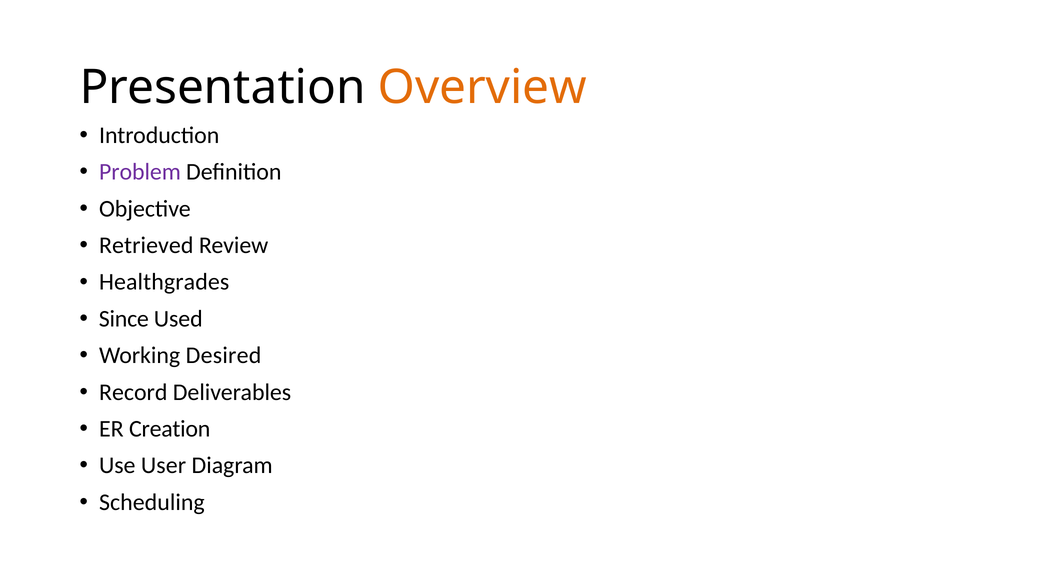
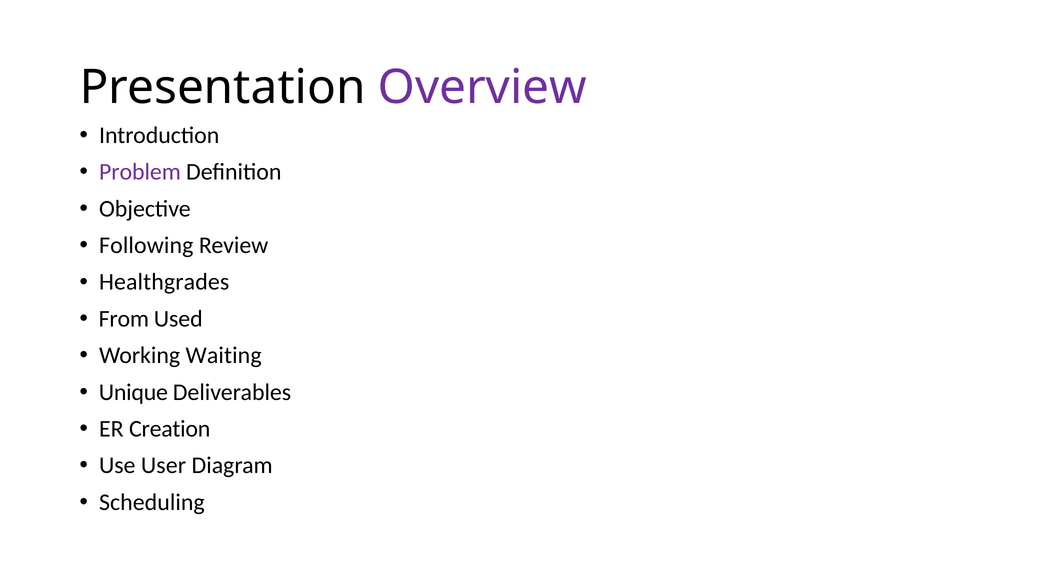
Overview colour: orange -> purple (482, 88)
Retrieved: Retrieved -> Following (146, 245)
Since: Since -> From (124, 319)
Desired: Desired -> Waiting (224, 355)
Record: Record -> Unique (133, 392)
